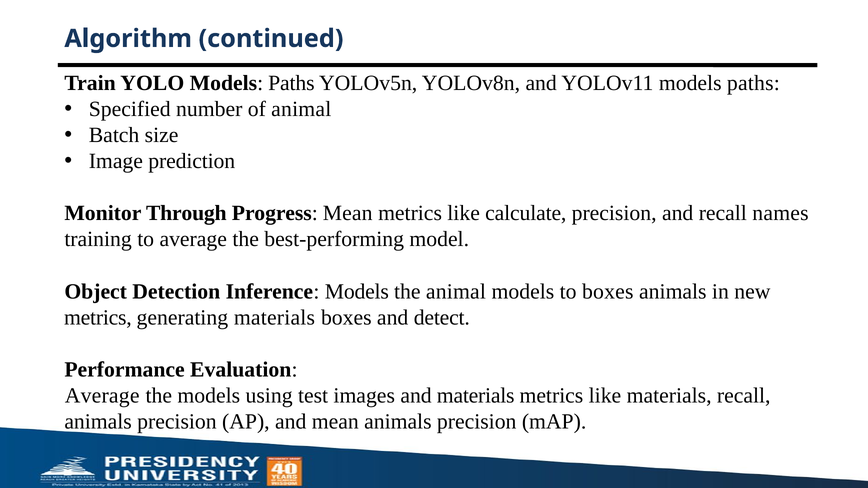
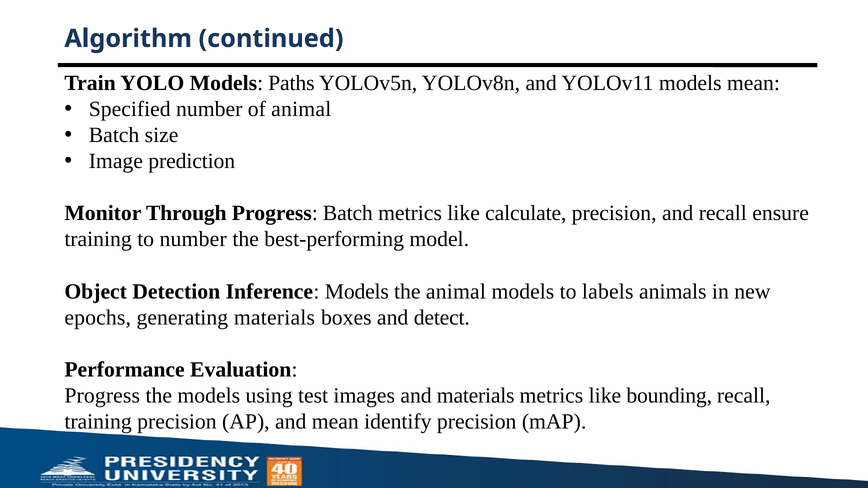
YOLOv11 models paths: paths -> mean (753, 83)
Progress Mean: Mean -> Batch (348, 213)
names: names -> ensure (781, 213)
to average: average -> number (193, 239)
to boxes: boxes -> labels (608, 291)
metrics: metrics -> epochs (98, 318)
Average: Average -> Progress (102, 396)
like materials: materials -> bounding (669, 396)
animals: animals -> training (98, 422)
mean animals: animals -> identify (398, 422)
